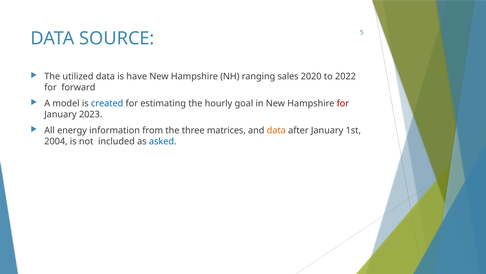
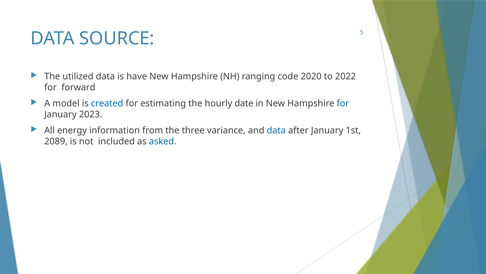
sales: sales -> code (288, 76)
goal: goal -> date (244, 103)
for colour: red -> blue (343, 103)
matrices: matrices -> variance (226, 130)
data colour: orange -> blue (276, 130)
2004: 2004 -> 2089 (56, 141)
